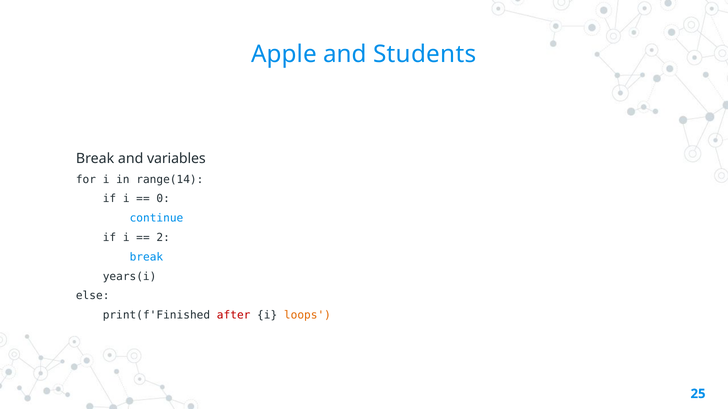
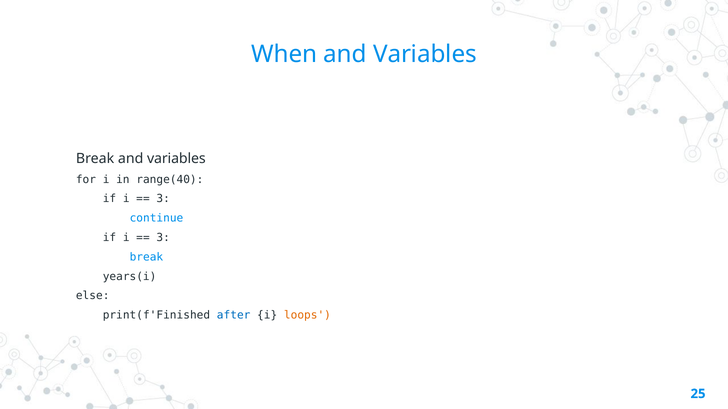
Apple: Apple -> When (284, 54)
Students: Students -> Variables (425, 54)
range(14: range(14 -> range(40 (170, 180)
0: 0 -> 3 (163, 199)
2: 2 -> 3 (163, 238)
after colour: red -> blue (234, 316)
